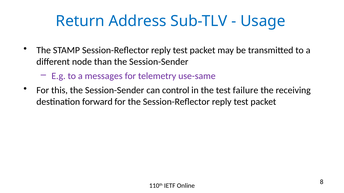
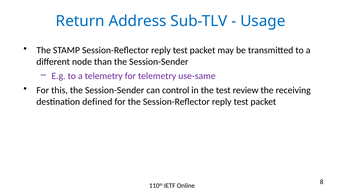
a messages: messages -> telemetry (104, 76)
failure: failure -> review (246, 91)
forward: forward -> defined (97, 102)
